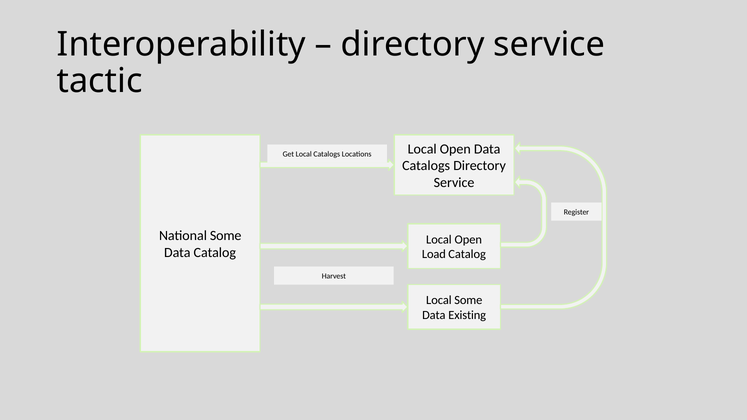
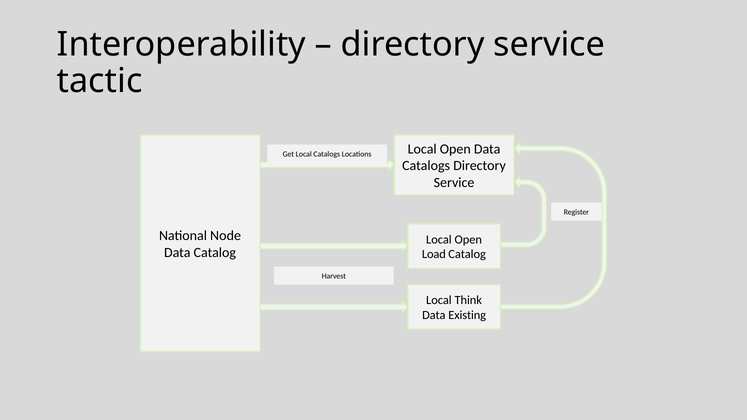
National Some: Some -> Node (226, 236)
Local Some: Some -> Think (468, 300)
